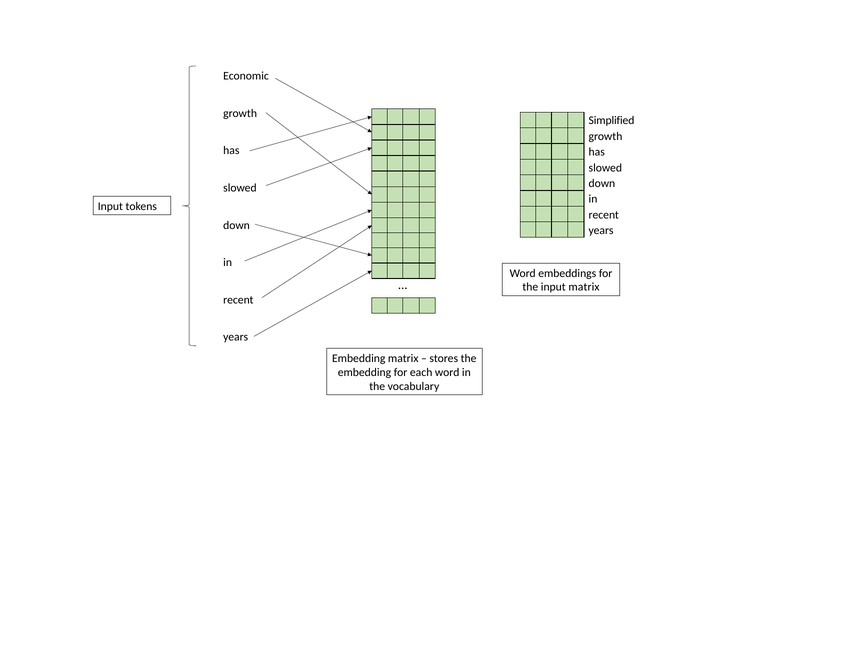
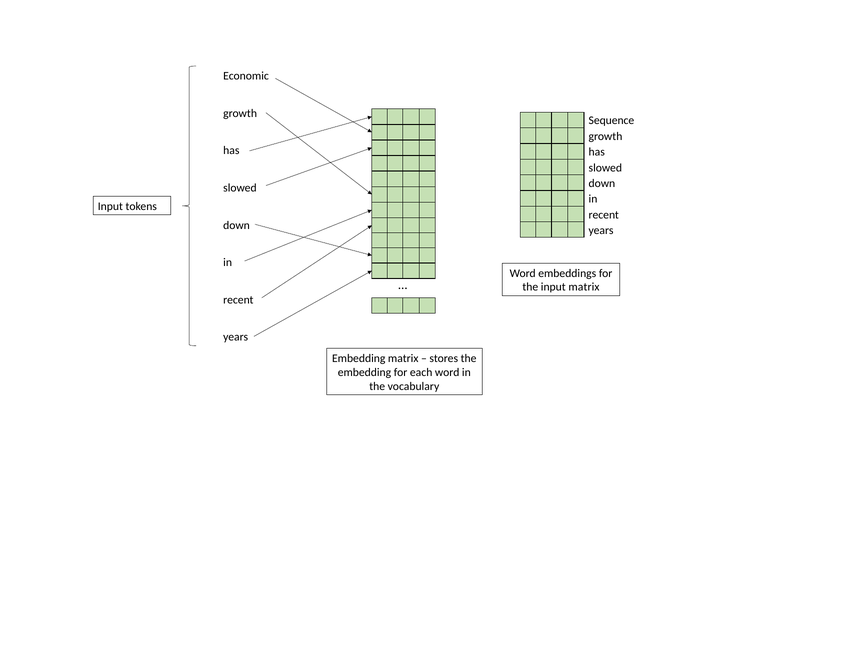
Simplified: Simplified -> Sequence (611, 121)
